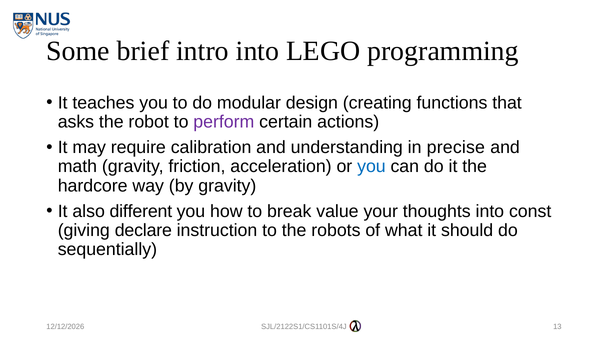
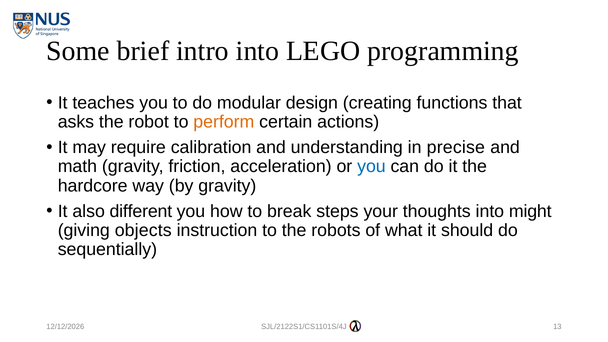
perform colour: purple -> orange (224, 122)
value: value -> steps (337, 211)
const: const -> might (530, 211)
declare: declare -> objects (143, 230)
